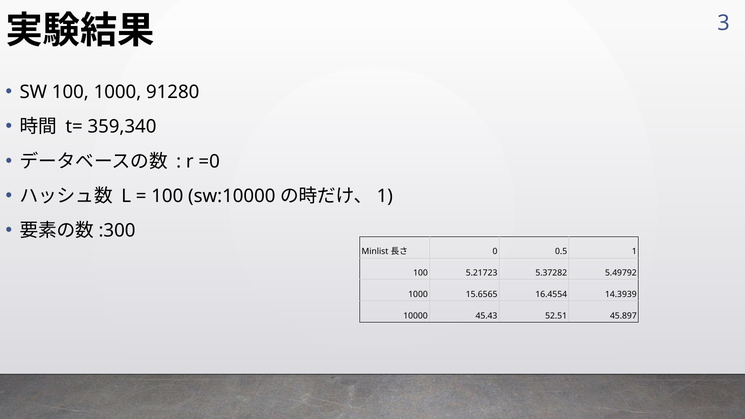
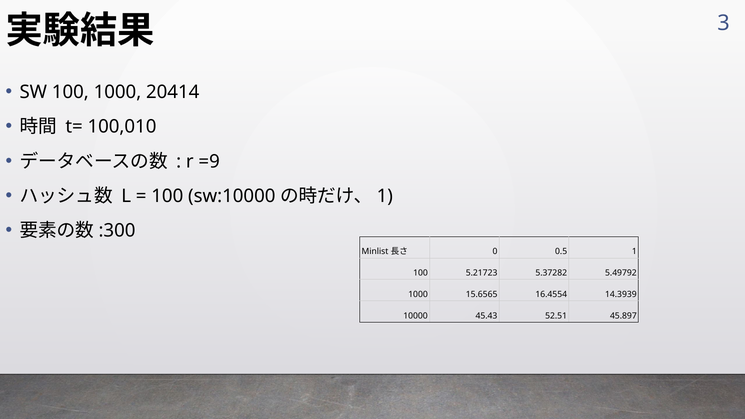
91280: 91280 -> 20414 (173, 92)
359,340: 359,340 -> 100,010 (122, 127)
=0: =0 -> =9 (209, 161)
